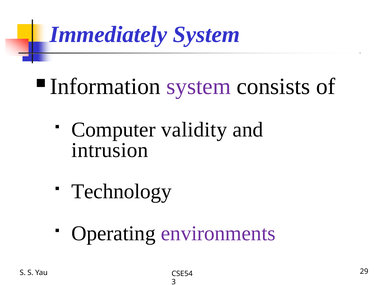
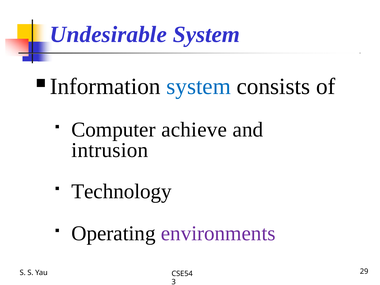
Immediately: Immediately -> Undesirable (108, 35)
system colour: purple -> blue (199, 86)
validity: validity -> achieve (194, 130)
